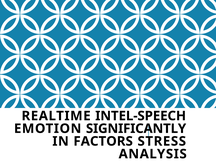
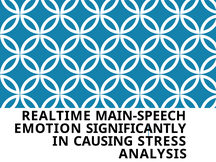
INTEL-SPEECH: INTEL-SPEECH -> MAIN-SPEECH (141, 116)
FACTORS: FACTORS -> CAUSING (103, 141)
